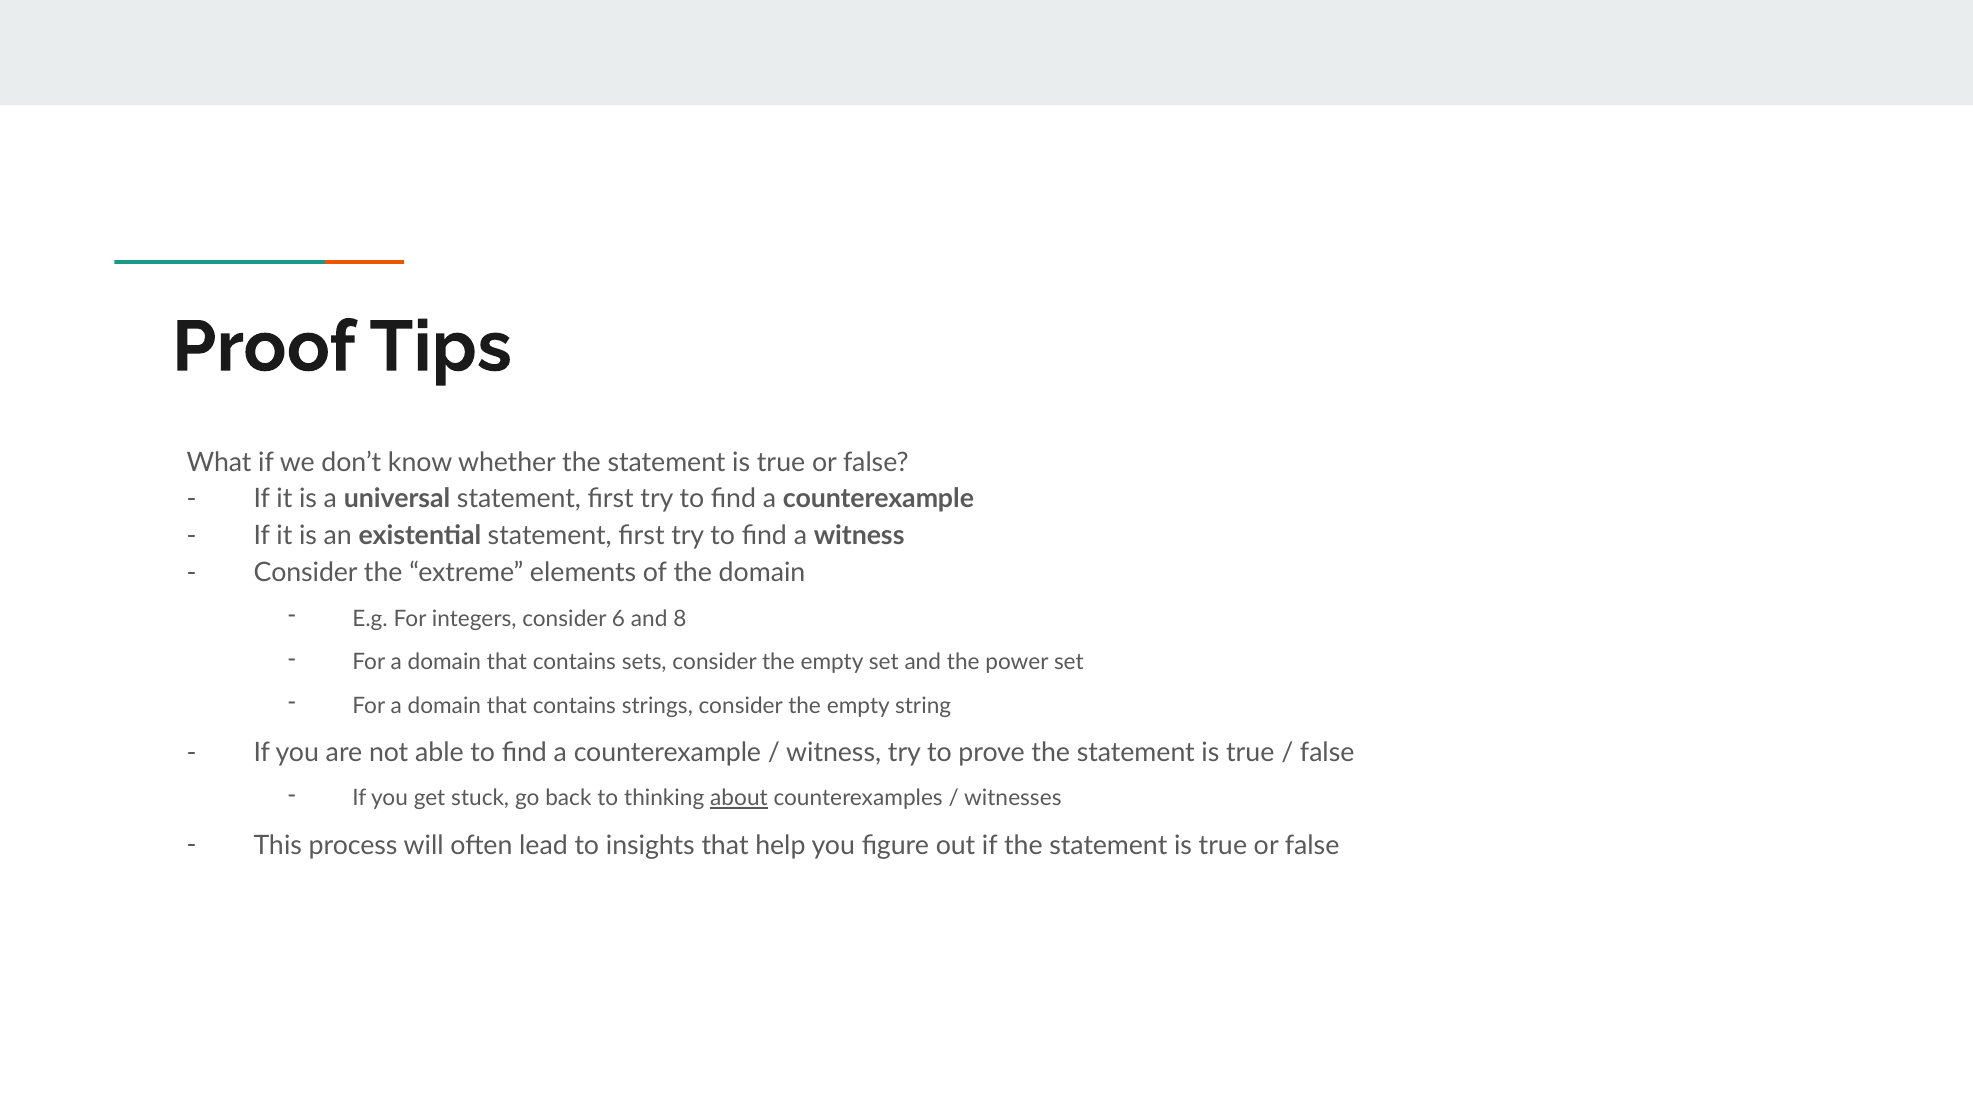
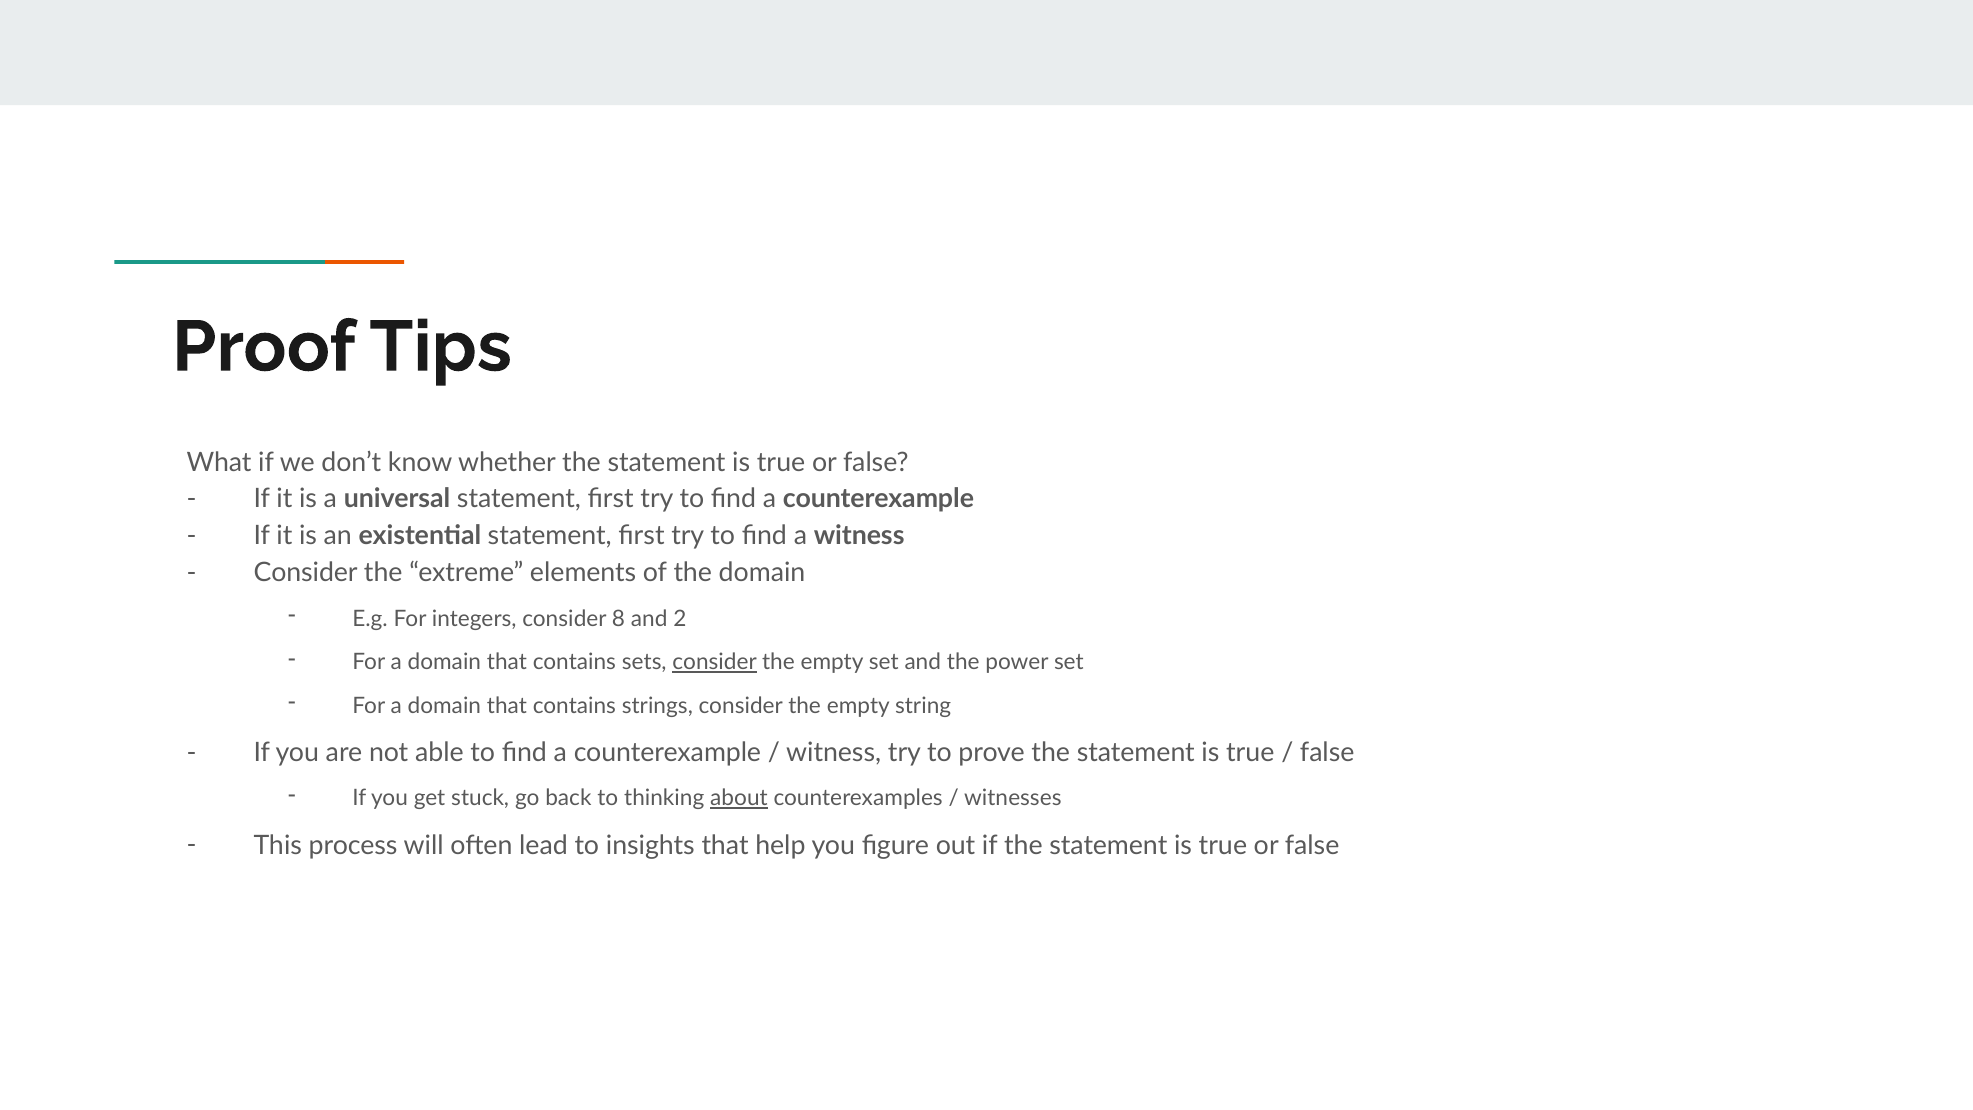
6: 6 -> 8 (619, 619)
8: 8 -> 2 (680, 619)
consider underline: none -> present (715, 662)
